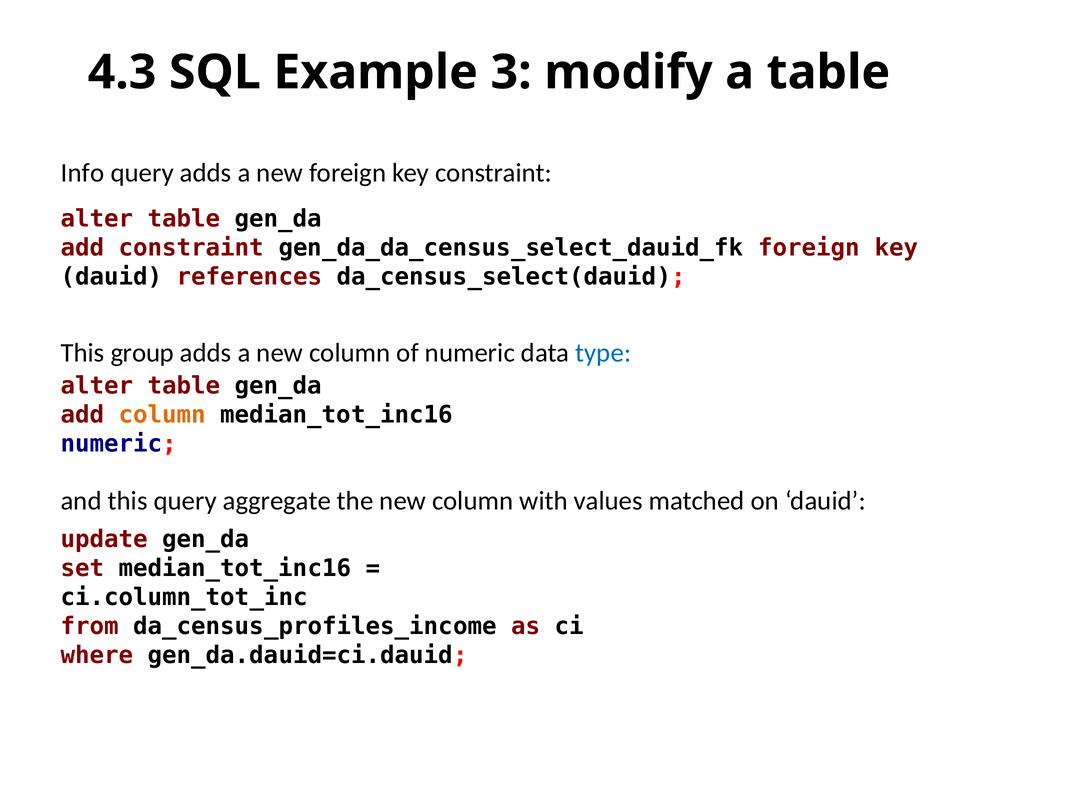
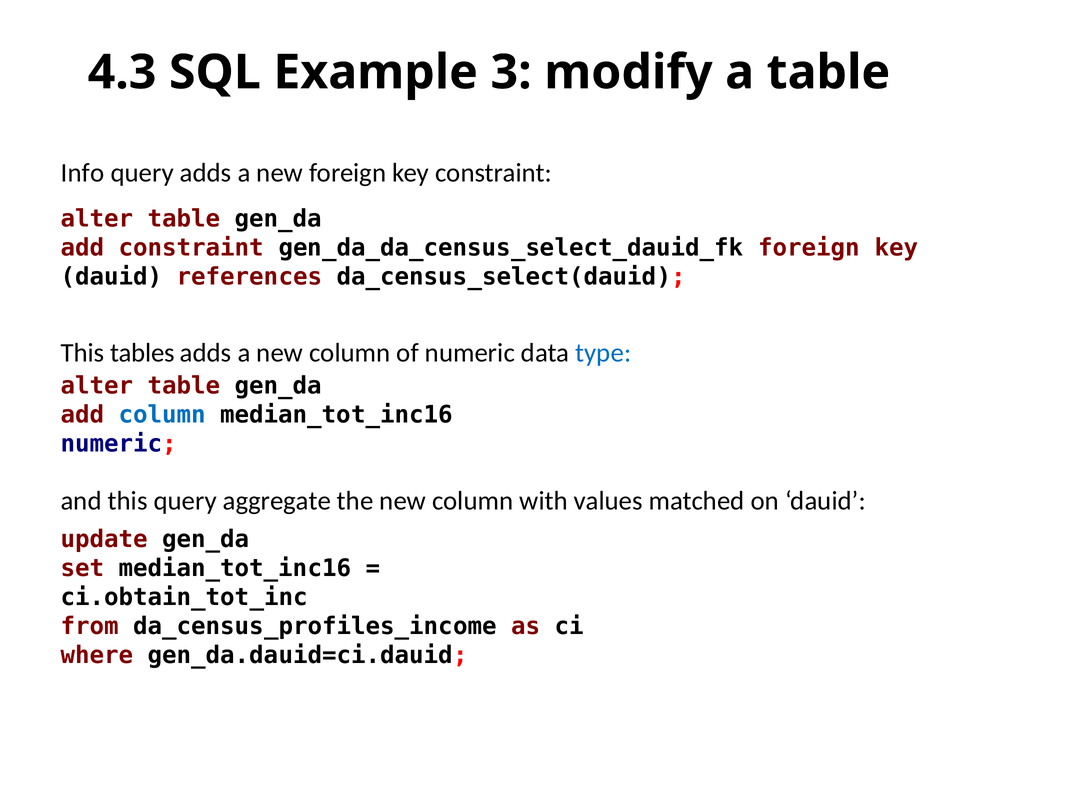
group: group -> tables (142, 353)
column colour: orange -> blue (162, 415)
ci.column_tot_inc: ci.column_tot_inc -> ci.obtain_tot_inc (184, 598)
